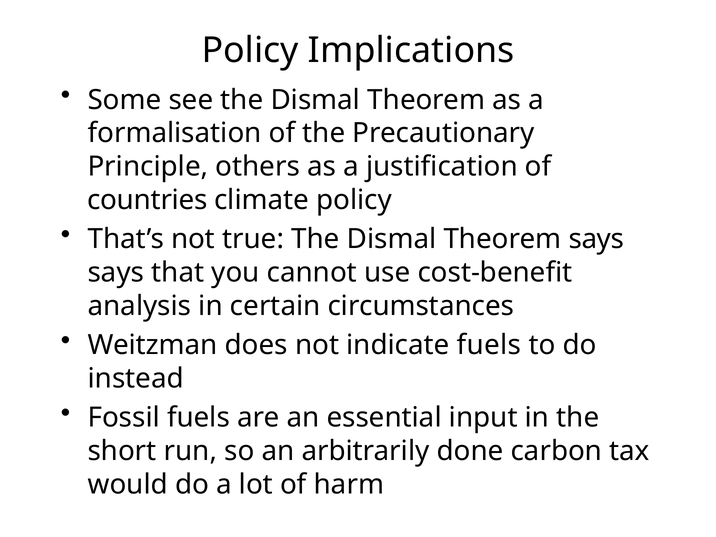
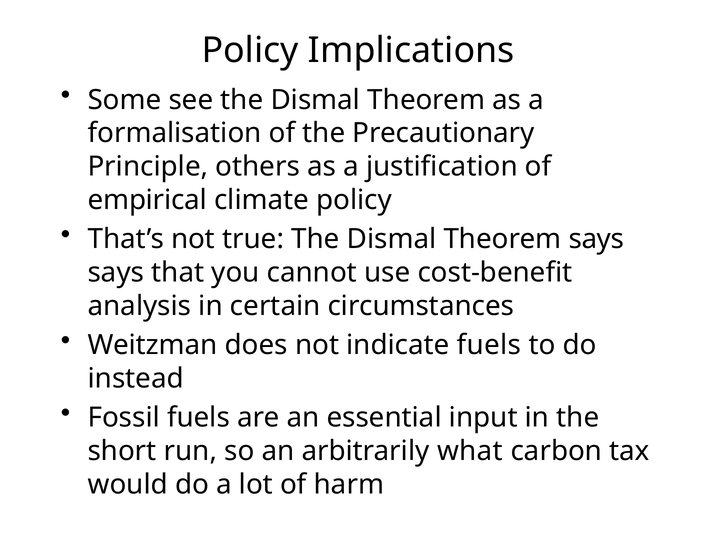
countries: countries -> empirical (147, 200)
done: done -> what (470, 451)
